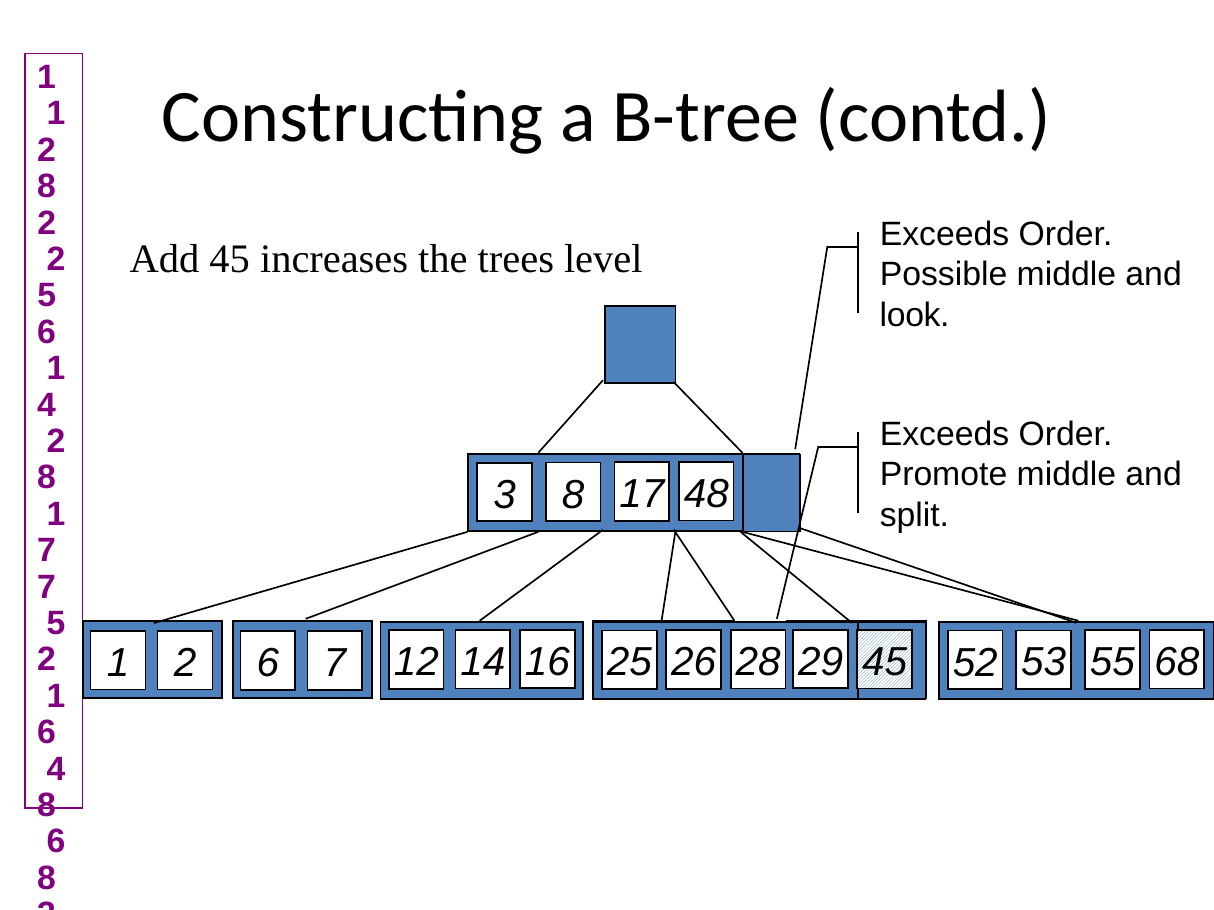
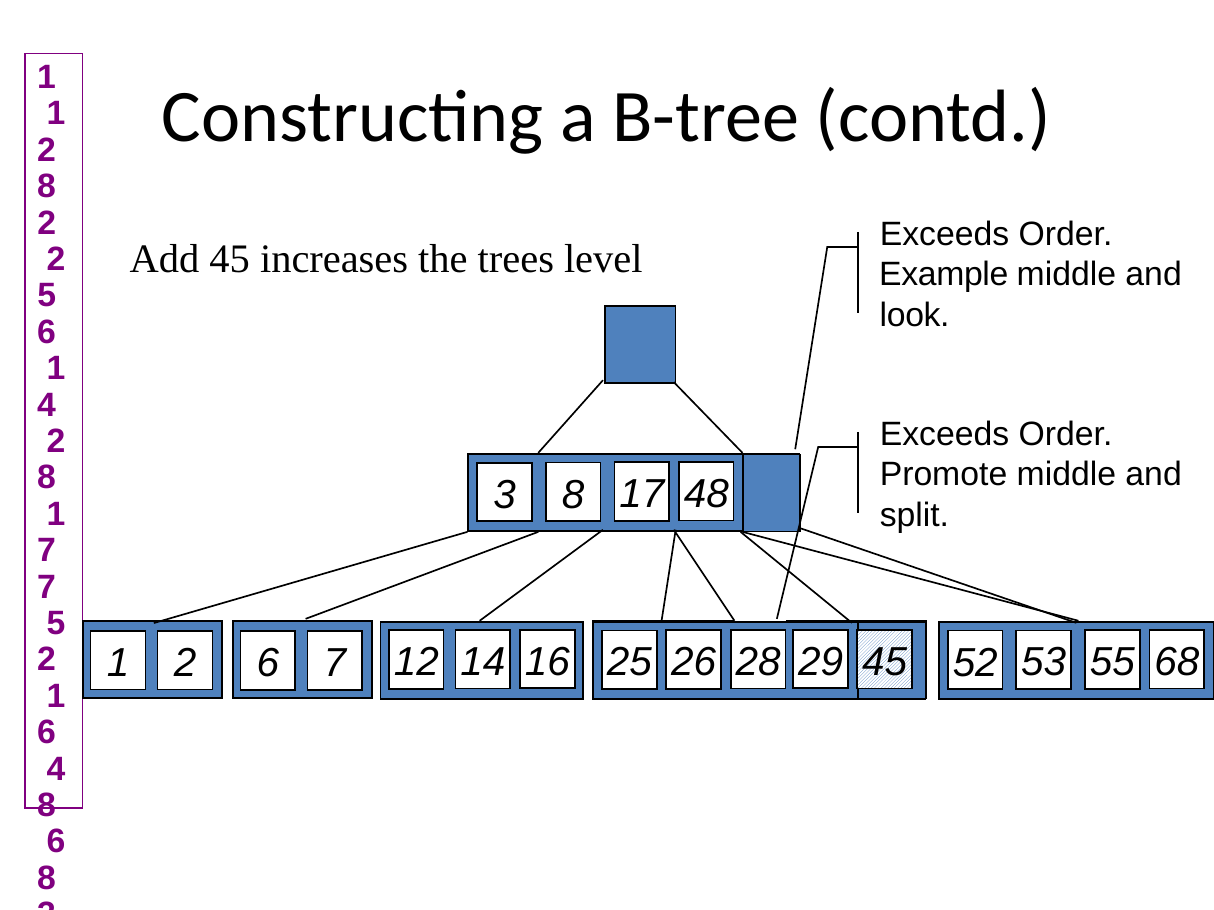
Possible: Possible -> Example (944, 275)
